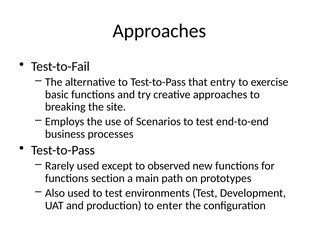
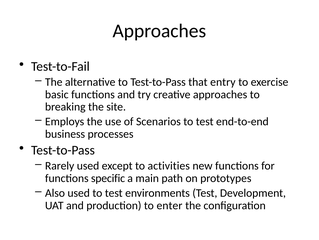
observed: observed -> activities (169, 165)
section: section -> specific (108, 178)
